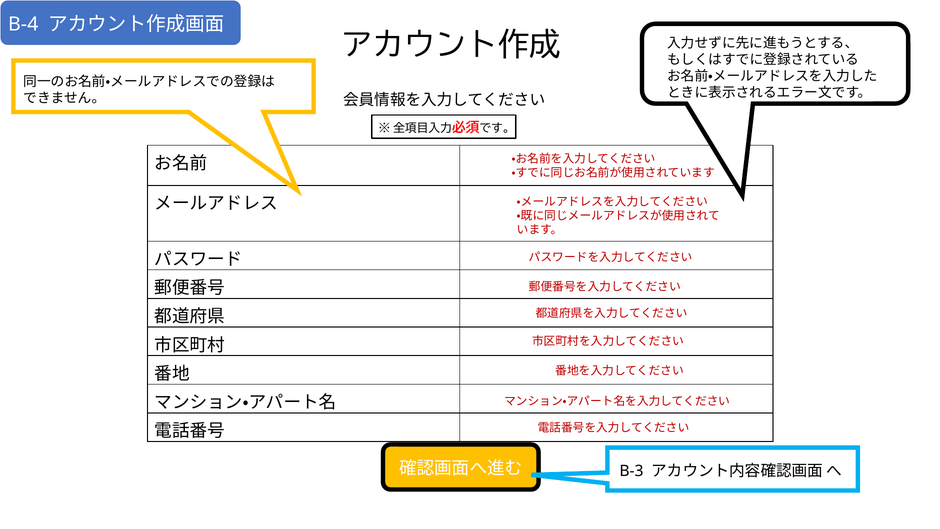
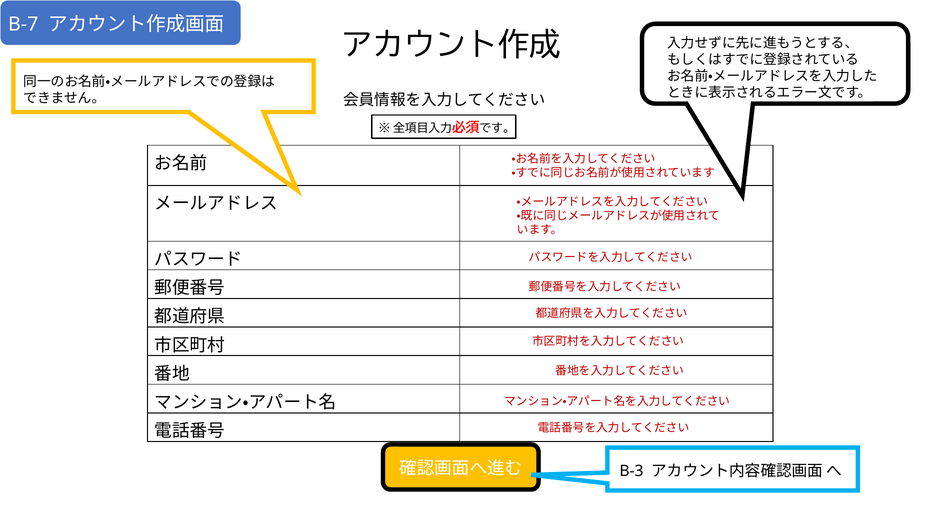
B-4: B-4 -> B-7 (23, 24)
